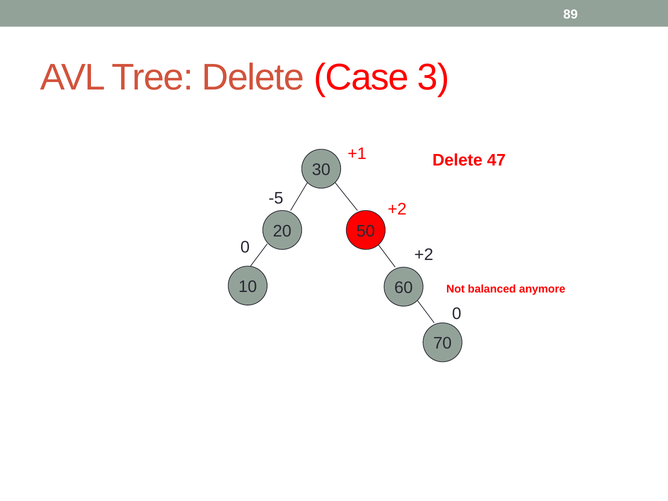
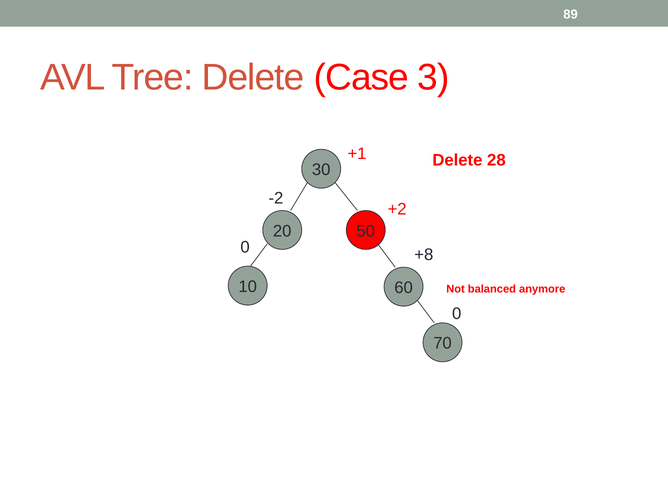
47: 47 -> 28 (496, 160)
-5: -5 -> -2 (276, 198)
+2: +2 -> +8 (424, 255)
